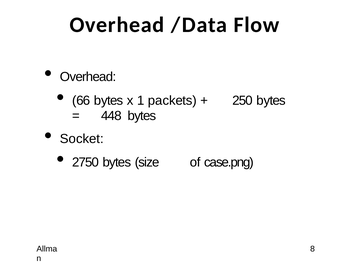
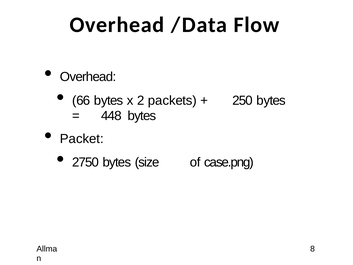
1: 1 -> 2 (141, 101)
Socket: Socket -> Packet (82, 139)
